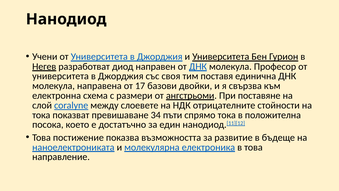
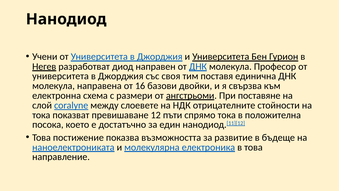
17: 17 -> 16 (140, 86)
34: 34 -> 12 (156, 115)
